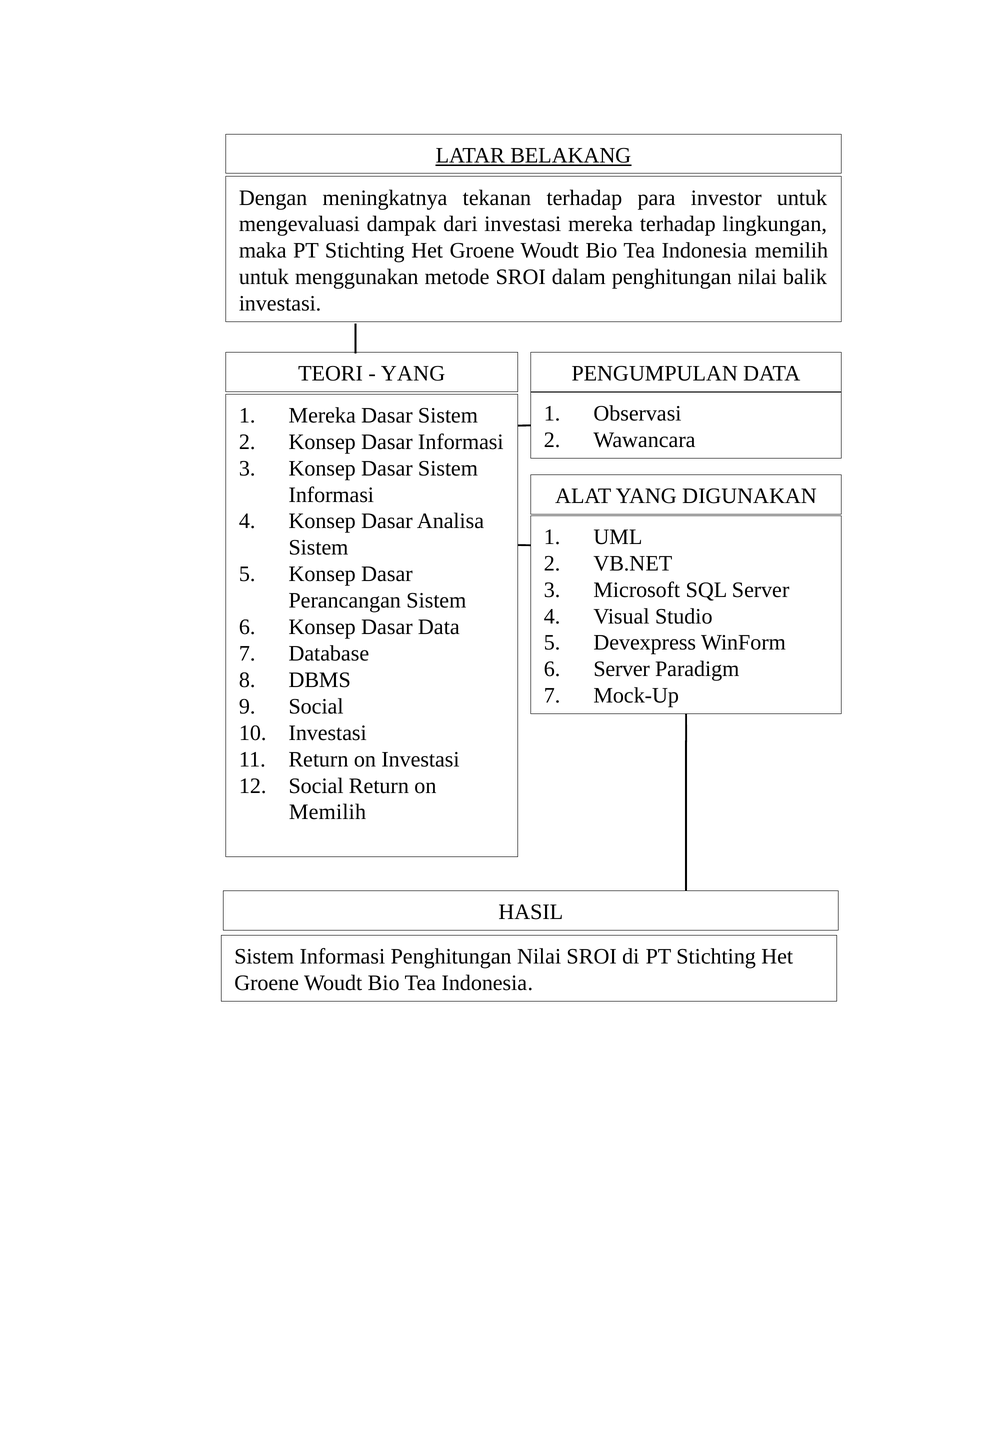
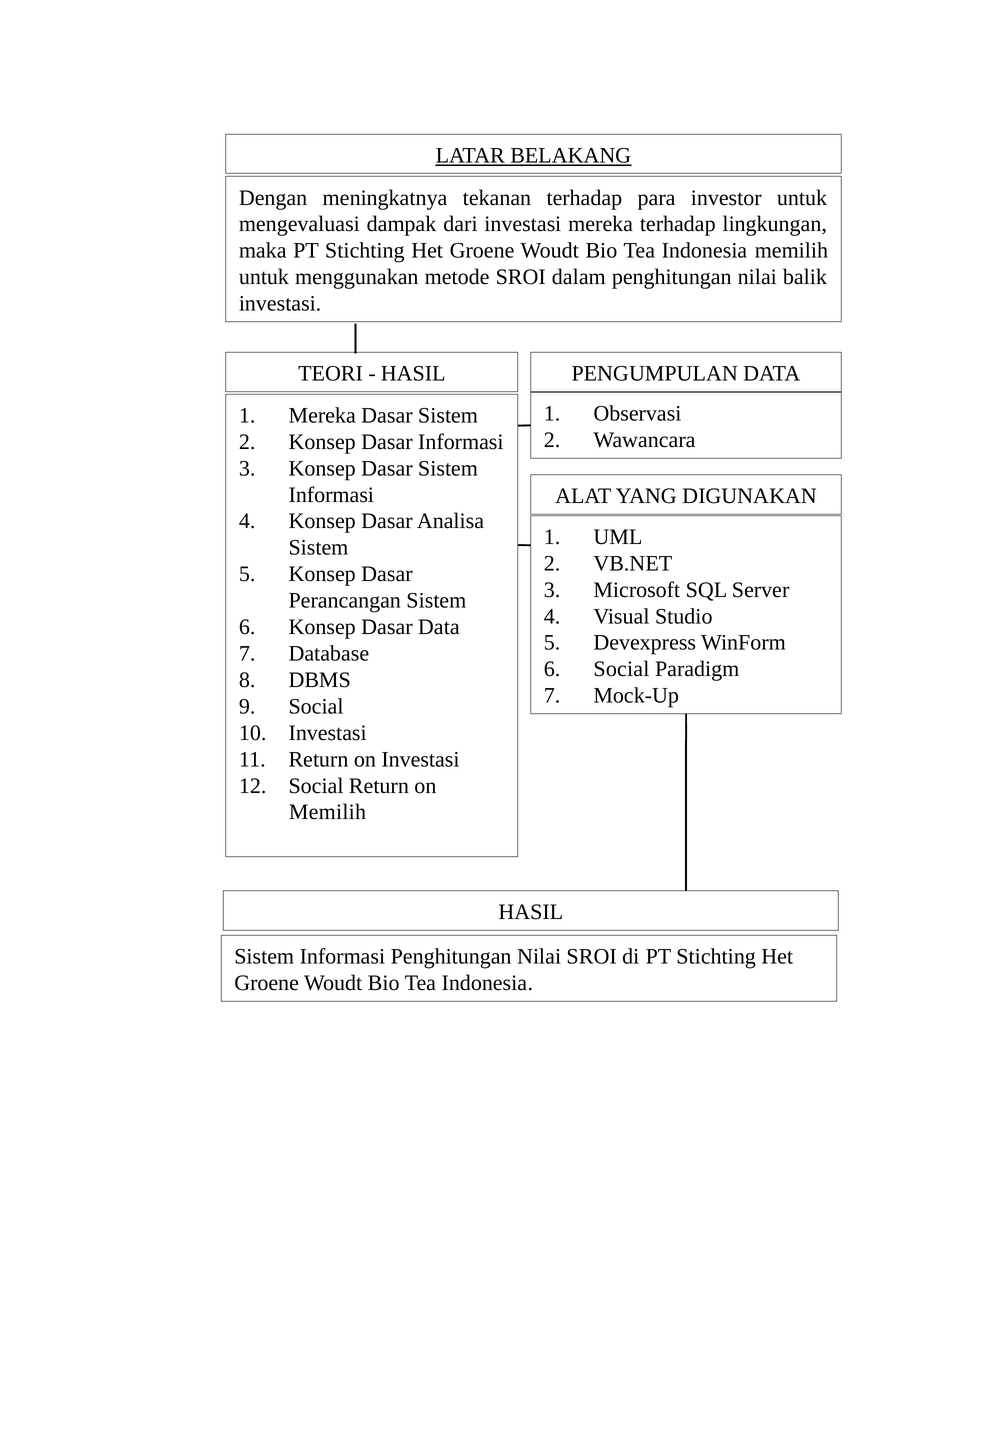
YANG: YANG -> HASIL (413, 374)
Server: Server -> Social (621, 669)
